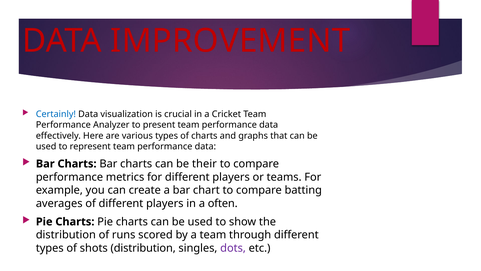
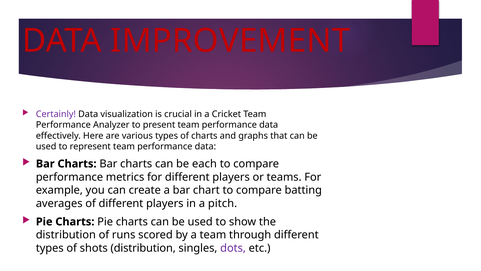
Certainly colour: blue -> purple (56, 114)
their: their -> each (204, 164)
often: often -> pitch (223, 203)
